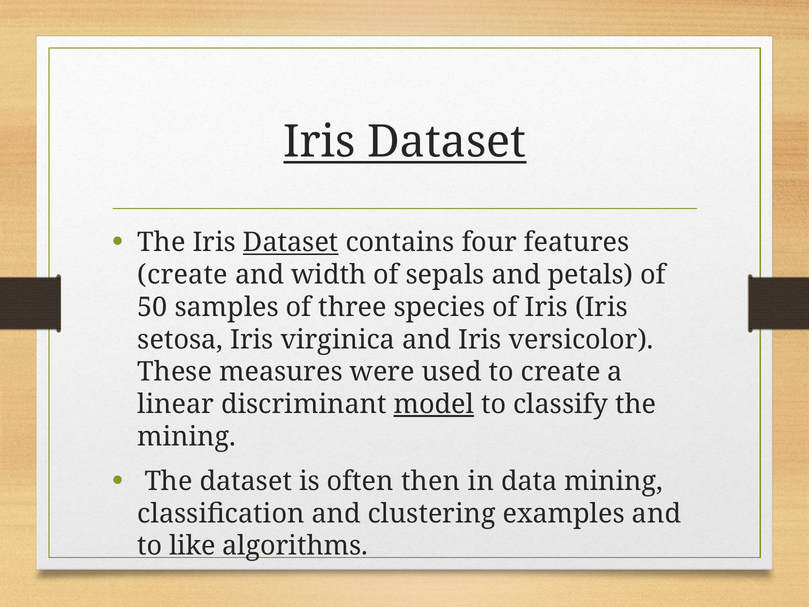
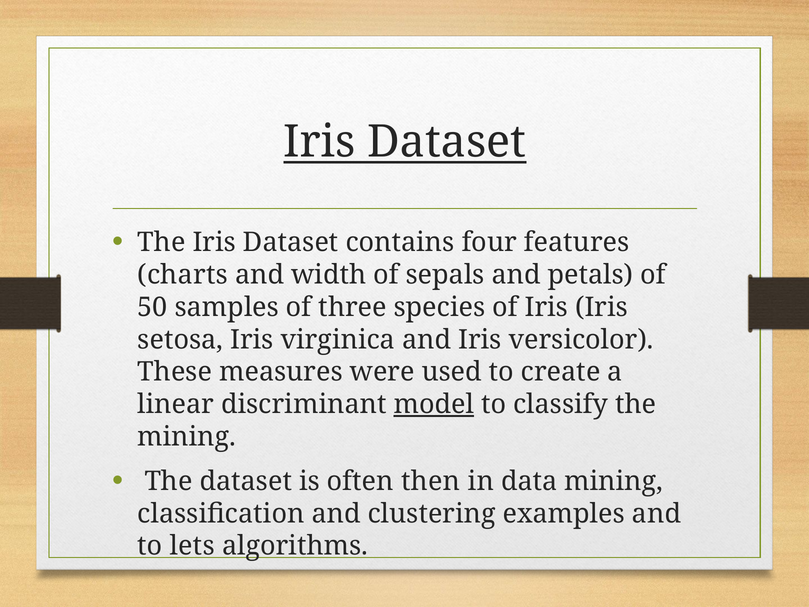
Dataset underline: present -> none (291, 242)
create: create -> charts (183, 275)
like: like -> lets (192, 546)
